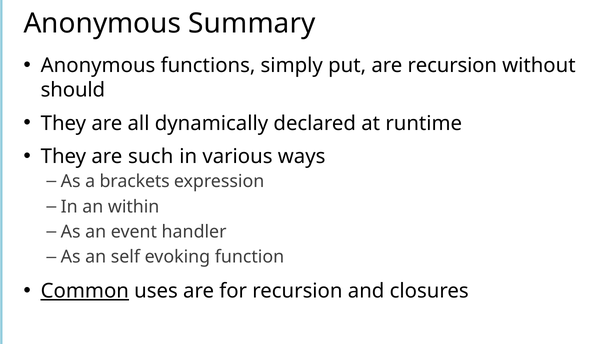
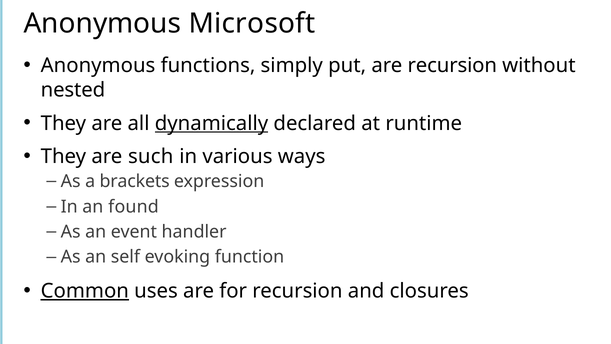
Summary: Summary -> Microsoft (252, 24)
should: should -> nested (73, 90)
dynamically underline: none -> present (211, 123)
within: within -> found (134, 206)
